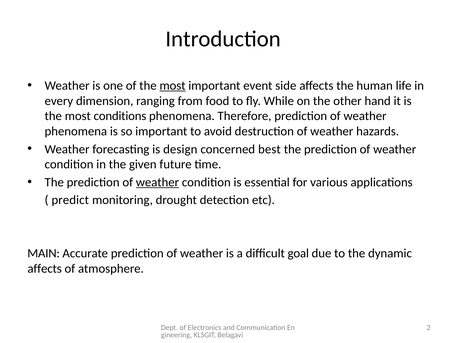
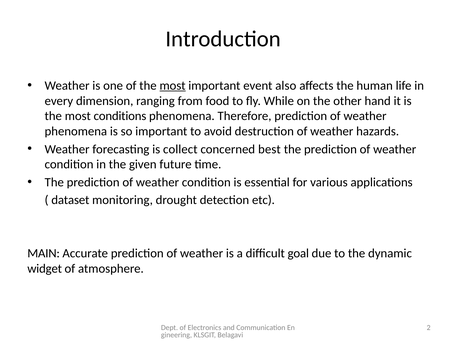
side: side -> also (286, 86)
design: design -> collect (180, 149)
weather underline: present -> none (157, 182)
predict: predict -> dataset (70, 200)
affects: affects -> widget (45, 269)
